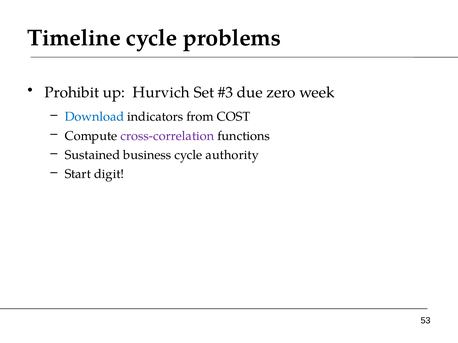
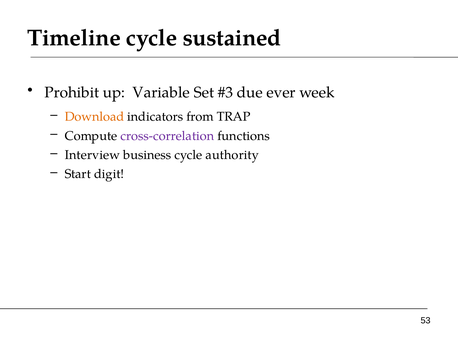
problems: problems -> sustained (232, 38)
Hurvich: Hurvich -> Variable (161, 93)
zero: zero -> ever (281, 93)
Download colour: blue -> orange (94, 117)
COST: COST -> TRAP (234, 117)
Sustained: Sustained -> Interview (92, 155)
